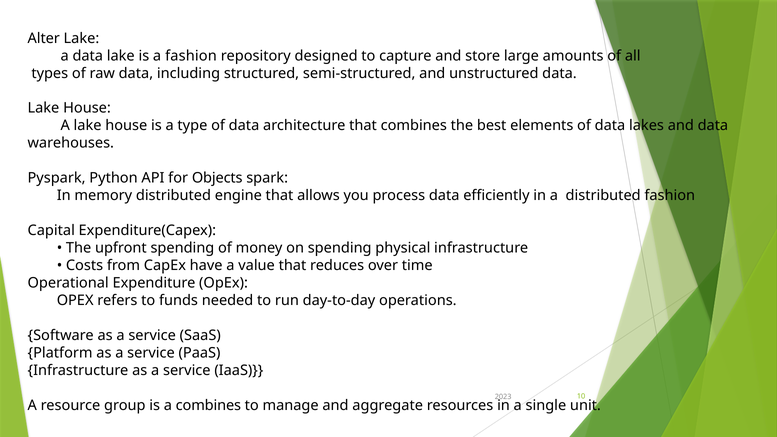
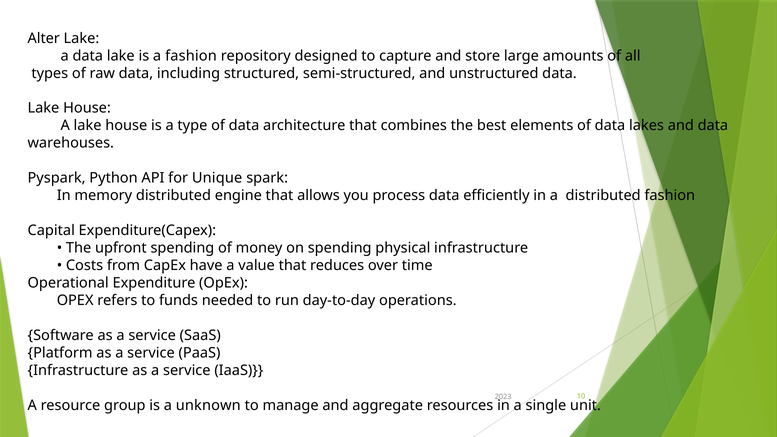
Objects: Objects -> Unique (217, 178)
a combines: combines -> unknown (208, 405)
